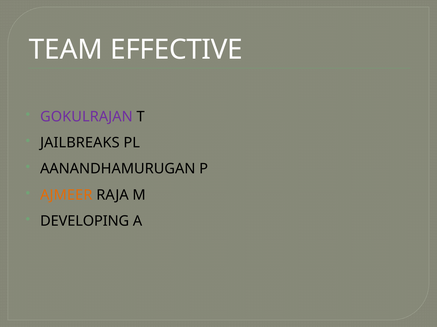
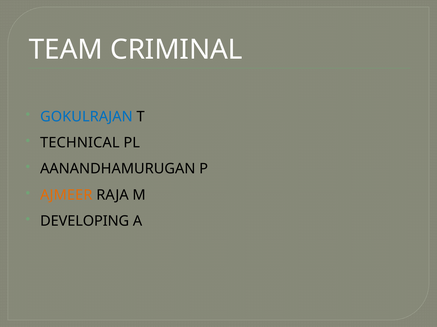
EFFECTIVE: EFFECTIVE -> CRIMINAL (176, 50)
GOKULRAJAN colour: purple -> blue (86, 117)
JAILBREAKS: JAILBREAKS -> TECHNICAL (80, 143)
